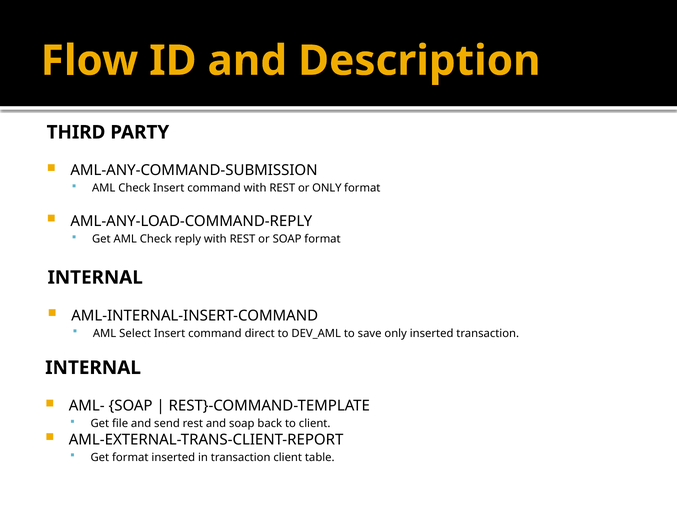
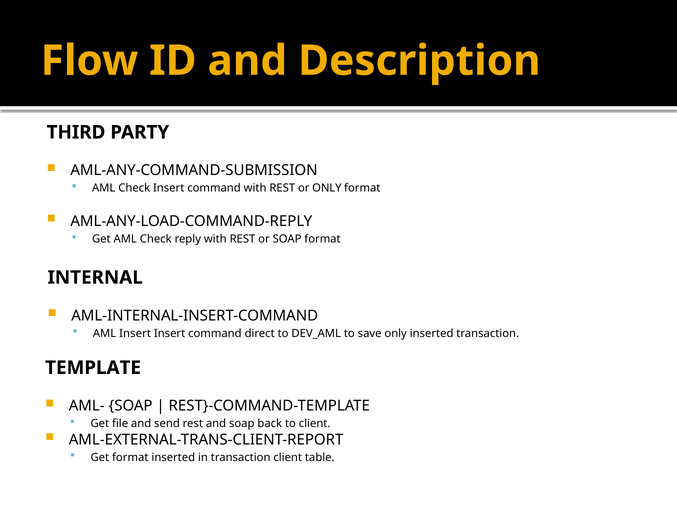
AML Select: Select -> Insert (135, 333)
INTERNAL: INTERNAL -> TEMPLATE (93, 368)
